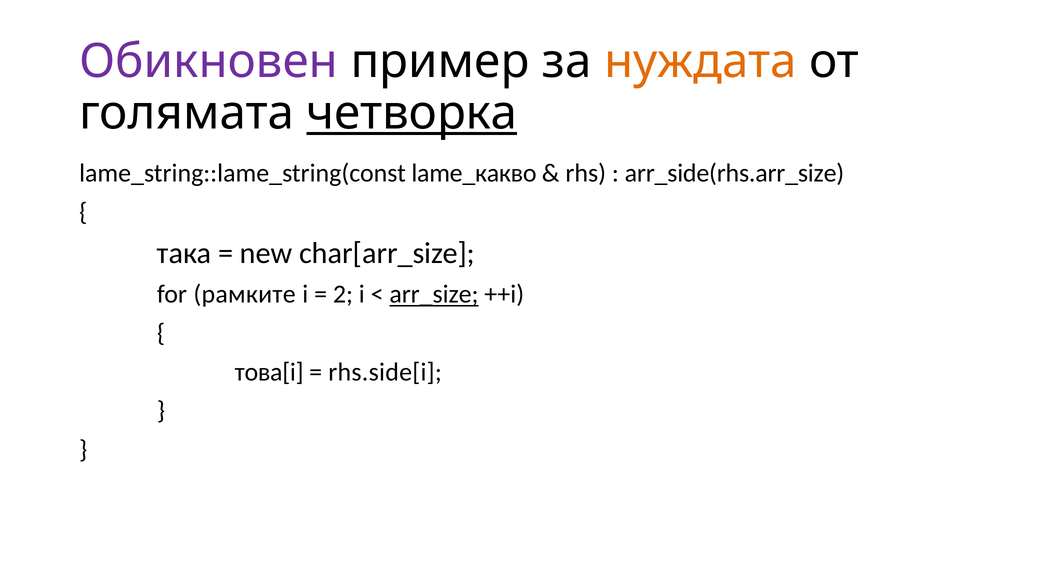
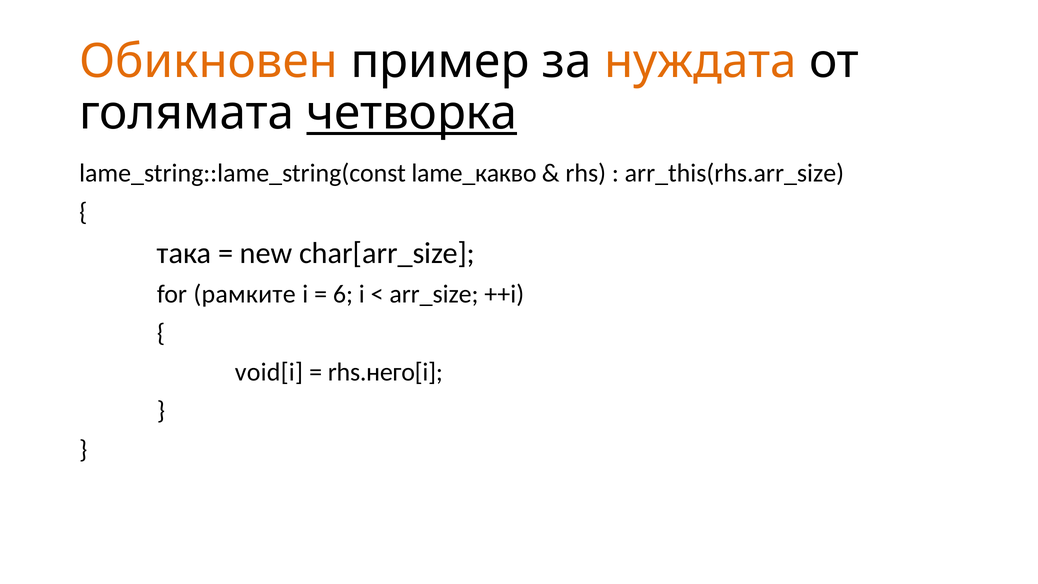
Обикновен colour: purple -> orange (209, 62)
arr_side(rhs.arr_size: arr_side(rhs.arr_size -> arr_this(rhs.arr_size (734, 173)
2: 2 -> 6 (343, 294)
arr_size underline: present -> none (434, 294)
това[i: това[i -> void[i (269, 372)
rhs.side[i: rhs.side[i -> rhs.него[i (385, 372)
